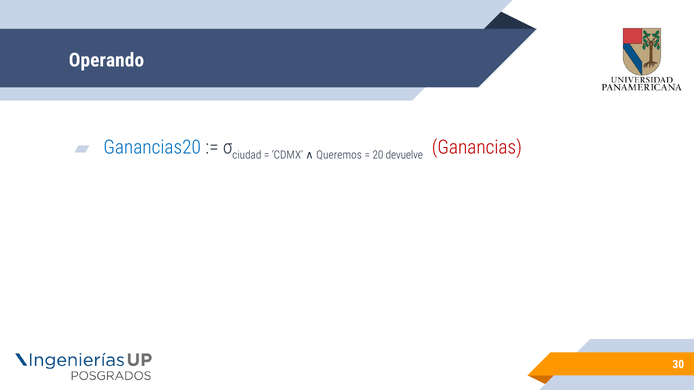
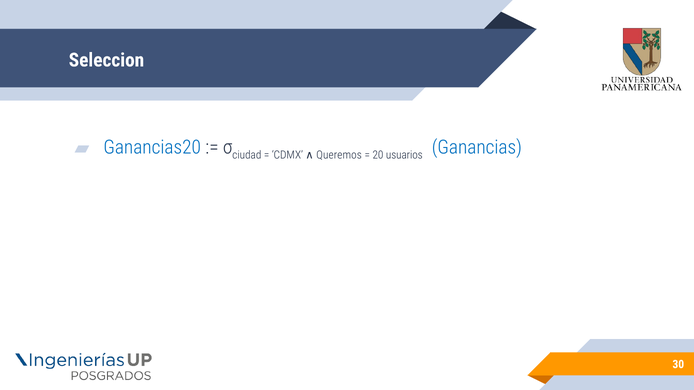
Operando: Operando -> Seleccion (106, 60)
devuelve: devuelve -> usuarios (404, 155)
Ganancias colour: red -> blue (477, 148)
